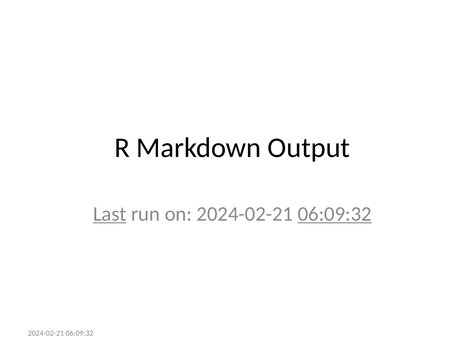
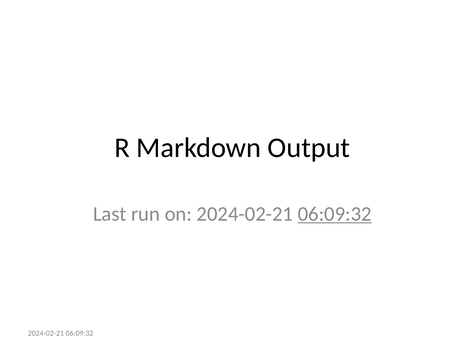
Last underline: present -> none (110, 214)
